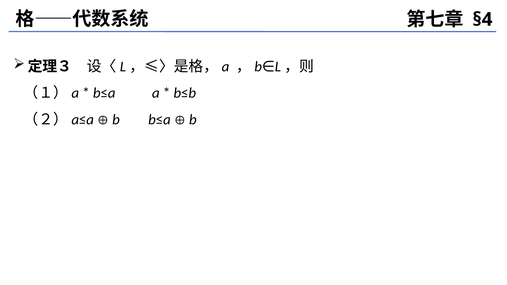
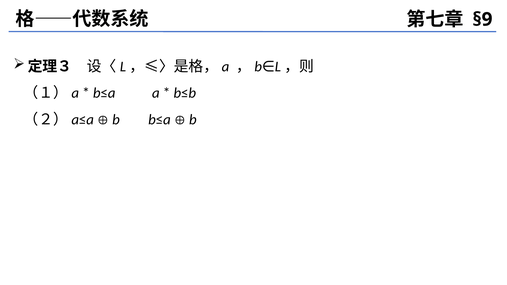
§4: §4 -> §9 (482, 19)
